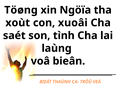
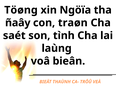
xoùt: xoùt -> ñaây (18, 23)
xuoâi: xuoâi -> traøn (73, 23)
